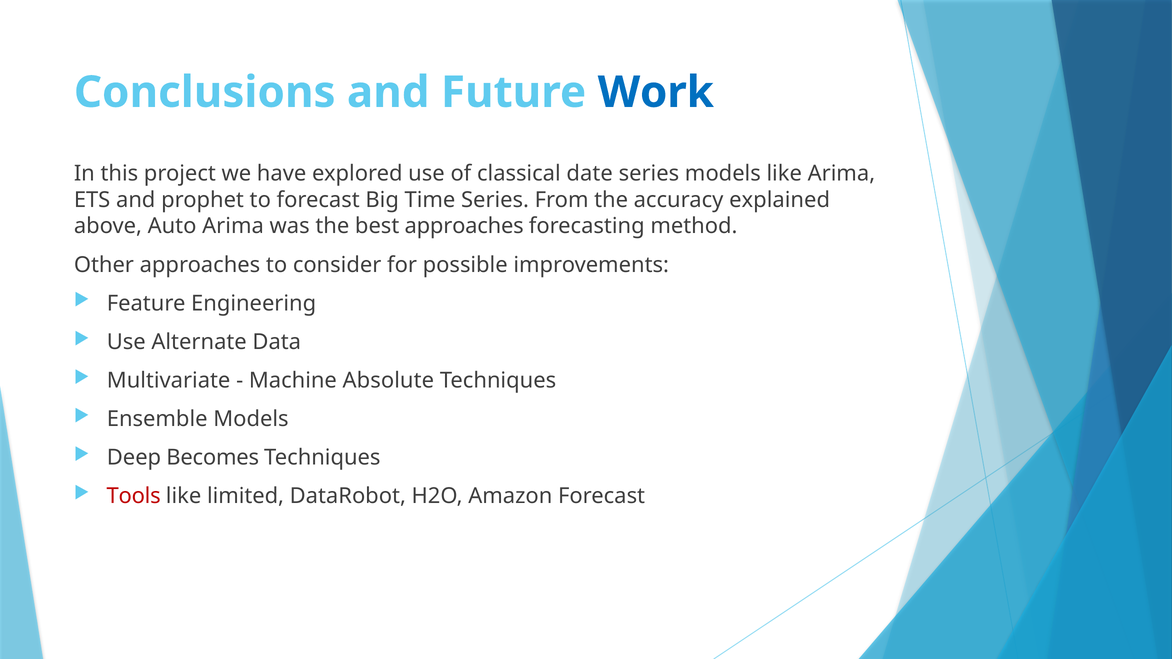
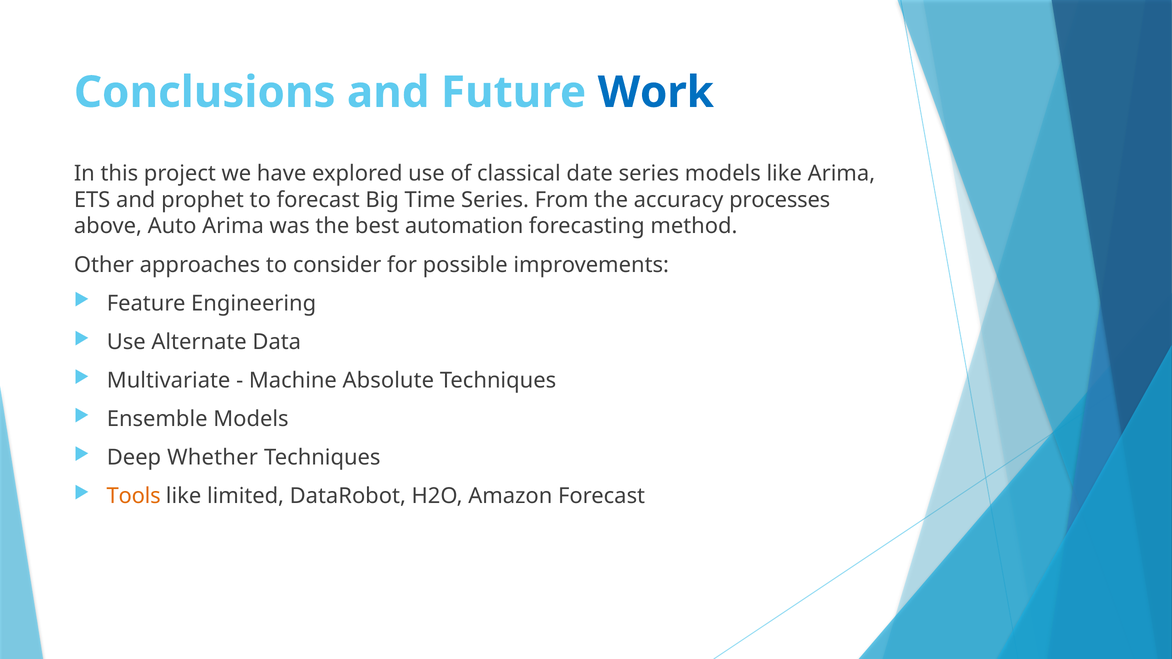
explained: explained -> processes (780, 200)
best approaches: approaches -> automation (464, 226)
Becomes: Becomes -> Whether (212, 458)
Tools colour: red -> orange (134, 496)
